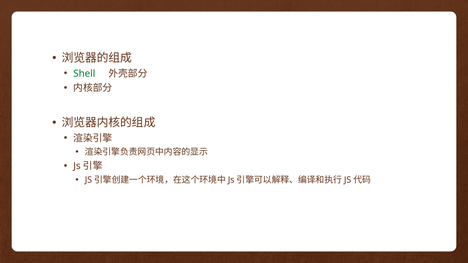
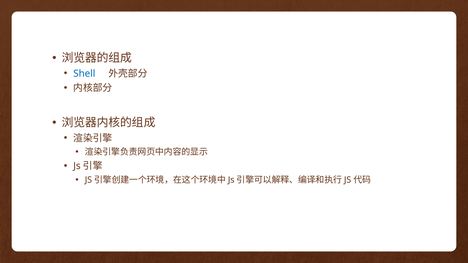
Shell colour: green -> blue (84, 74)
